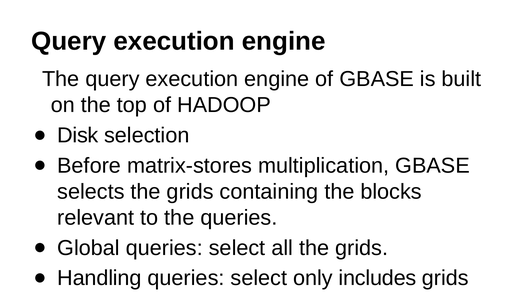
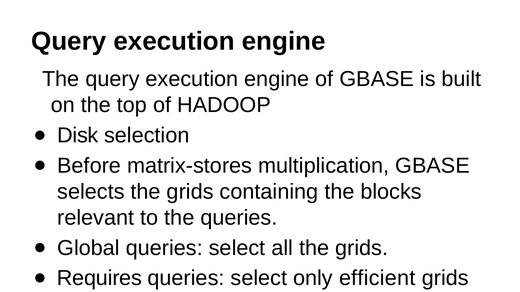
Handling: Handling -> Requires (99, 279)
includes: includes -> efficient (377, 279)
